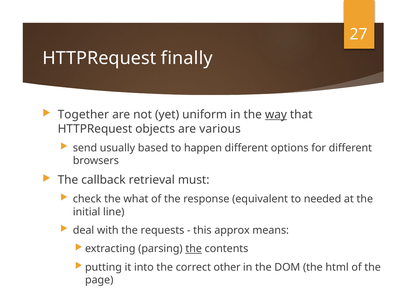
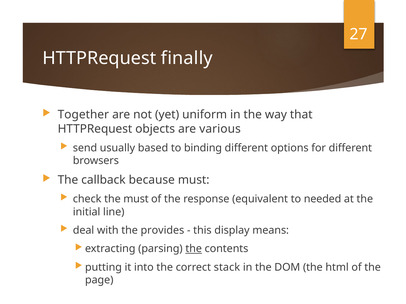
way underline: present -> none (276, 115)
happen: happen -> binding (203, 148)
retrieval: retrieval -> because (152, 180)
the what: what -> must (136, 199)
requests: requests -> provides (162, 231)
approx: approx -> display (232, 231)
other: other -> stack (227, 268)
